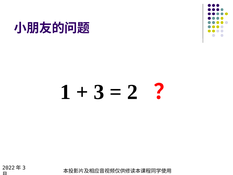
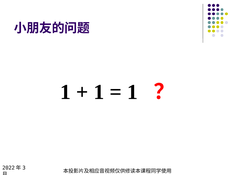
3: 3 -> 1 (99, 92)
2: 2 -> 1 (132, 92)
